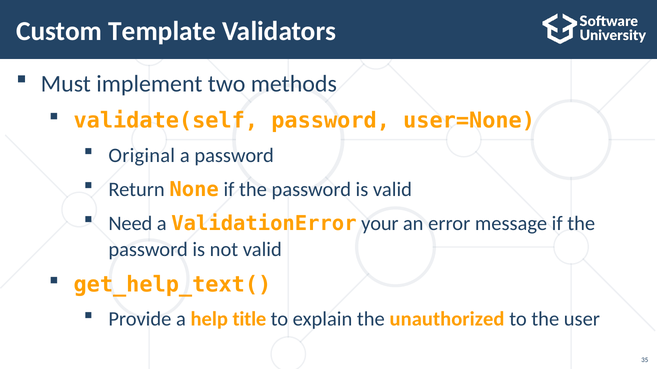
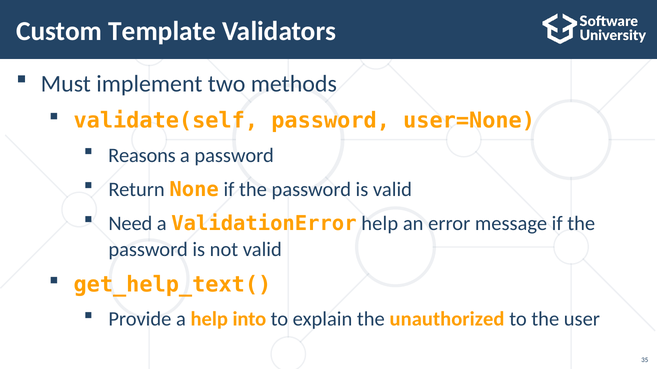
Original: Original -> Reasons (142, 156)
ValidationError your: your -> help (380, 224)
title: title -> into (249, 320)
